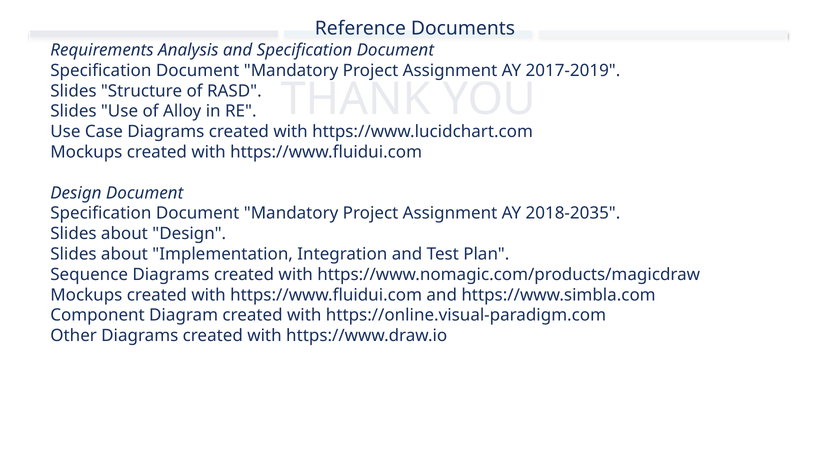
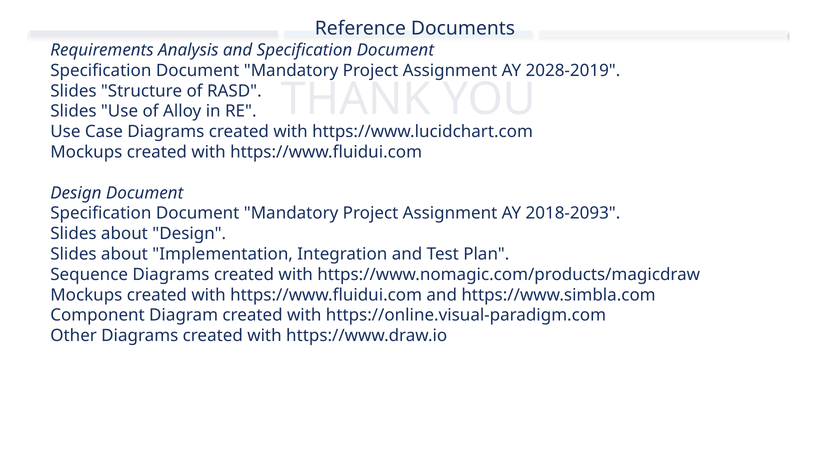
2017-2019: 2017-2019 -> 2028-2019 (573, 71)
2018-2035: 2018-2035 -> 2018-2093 (573, 214)
